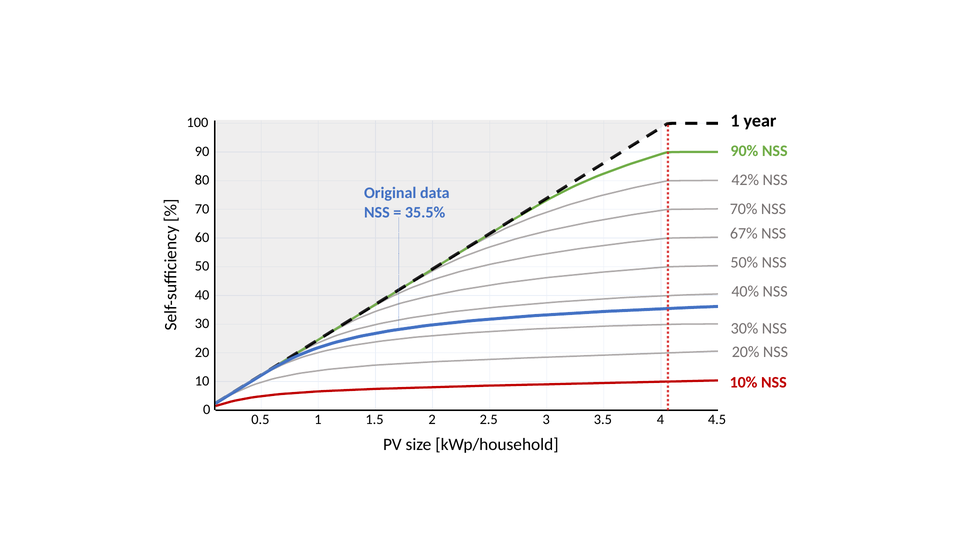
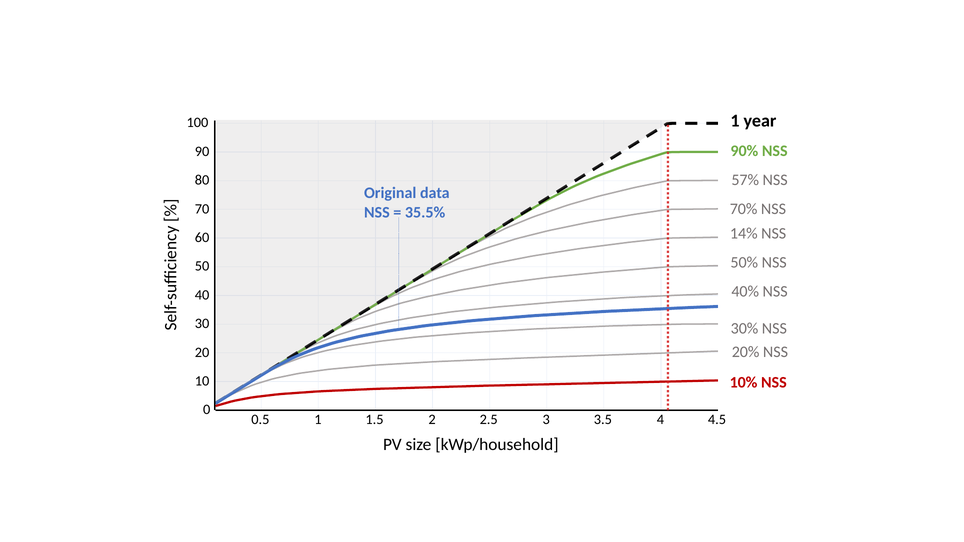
42%: 42% -> 57% (745, 180)
67%: 67% -> 14% (744, 233)
